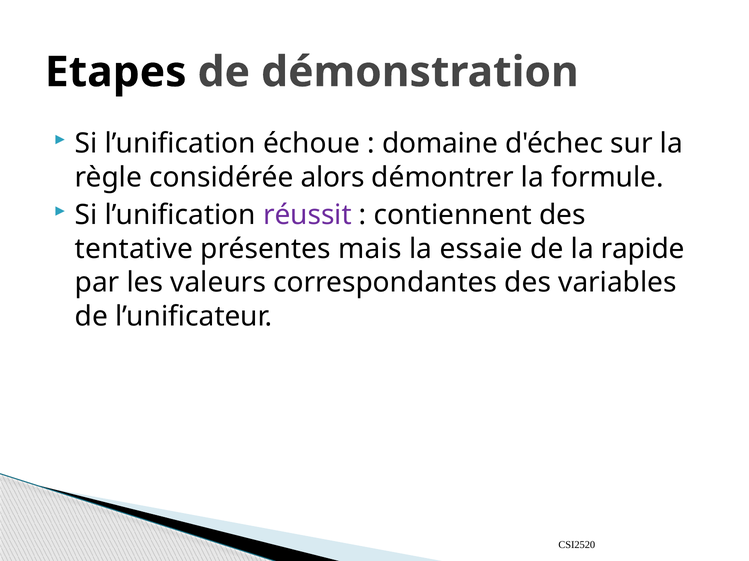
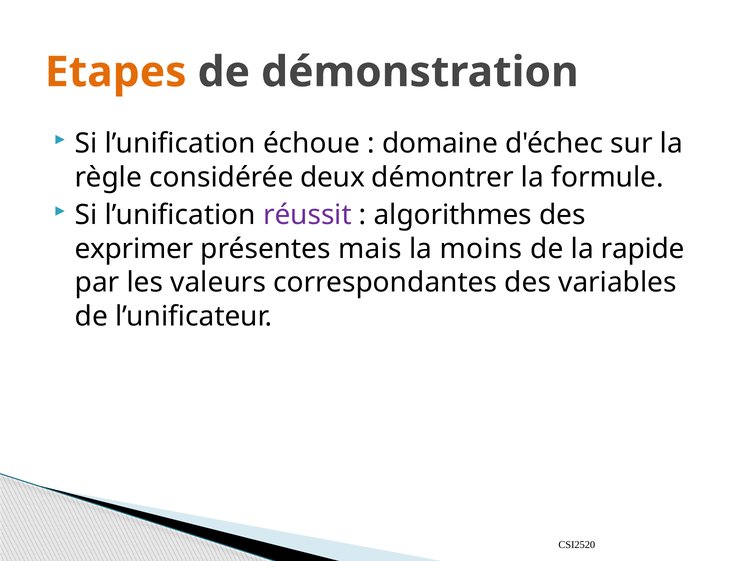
Etapes colour: black -> orange (116, 72)
alors: alors -> deux (333, 178)
contiennent: contiennent -> algorithmes (453, 215)
tentative: tentative -> exprimer (134, 249)
essaie: essaie -> moins (481, 249)
